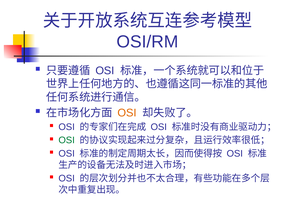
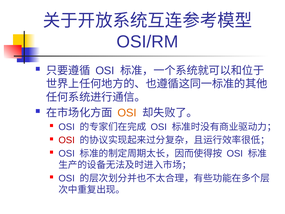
OSI colour: green -> red (67, 140)
